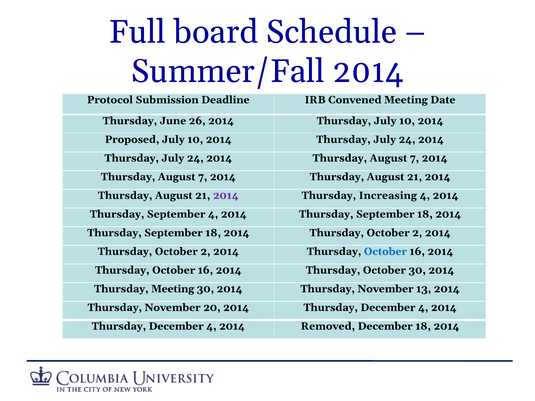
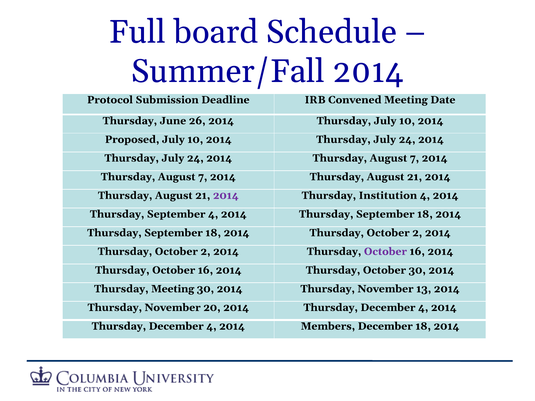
Increasing: Increasing -> Institution (388, 196)
October colour: blue -> purple (385, 252)
Removed: Removed -> Members (328, 326)
